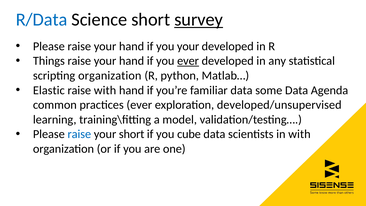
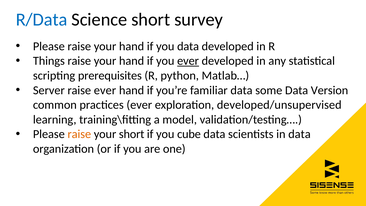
survey underline: present -> none (199, 20)
you your: your -> data (188, 46)
scripting organization: organization -> prerequisites (110, 76)
Elastic: Elastic -> Server (49, 90)
raise with: with -> ever (105, 90)
Agenda: Agenda -> Version (330, 90)
raise colour: blue -> orange (79, 134)
in with: with -> data (299, 134)
